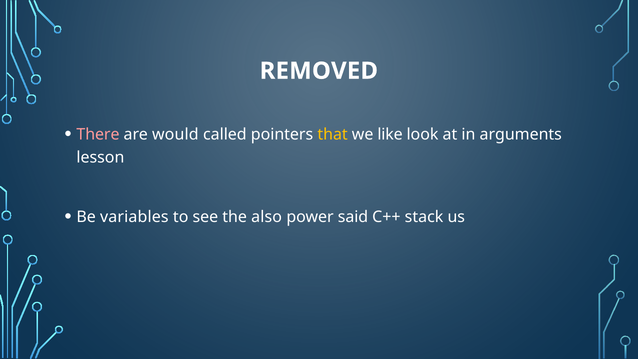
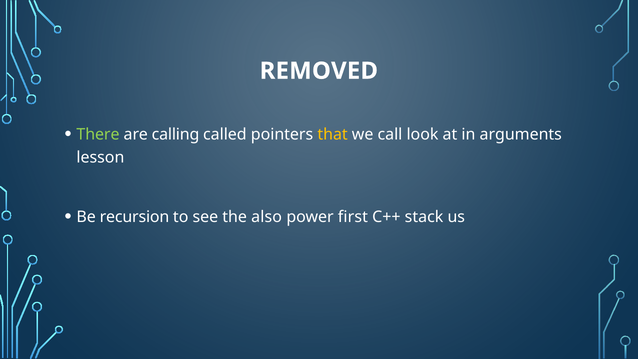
There colour: pink -> light green (98, 135)
would: would -> calling (176, 135)
like: like -> call (390, 135)
variables: variables -> recursion (134, 217)
said: said -> first (353, 217)
